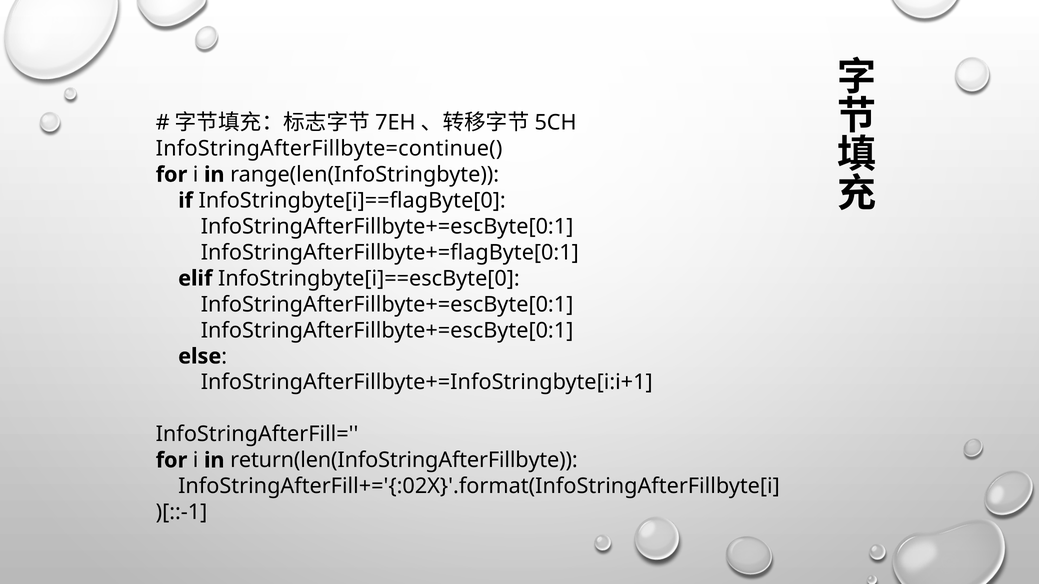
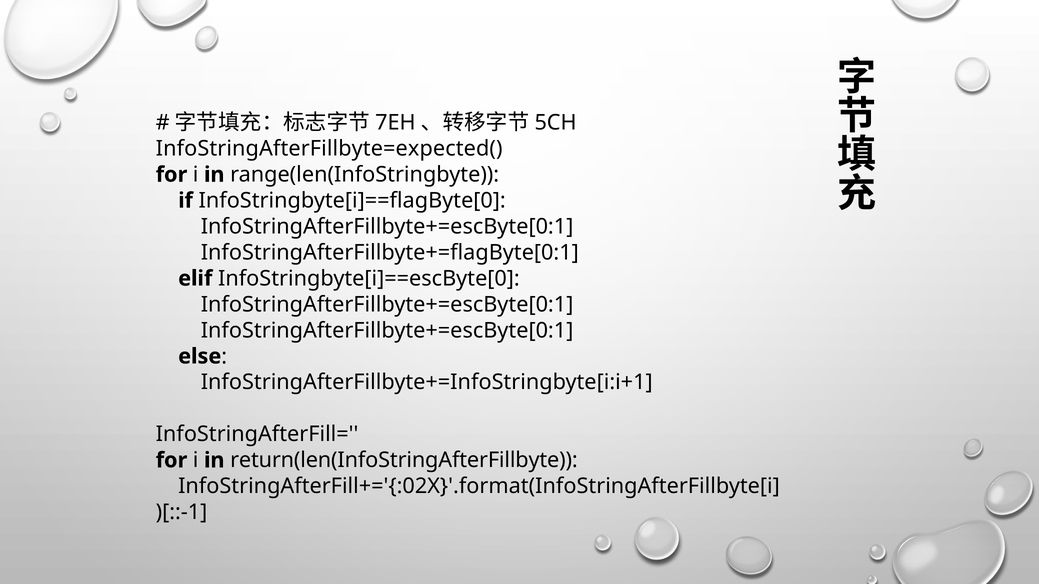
InfoStringAfterFillbyte=continue(: InfoStringAfterFillbyte=continue( -> InfoStringAfterFillbyte=expected( (329, 149)
